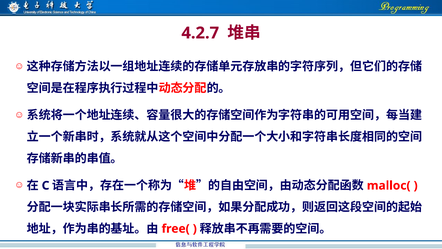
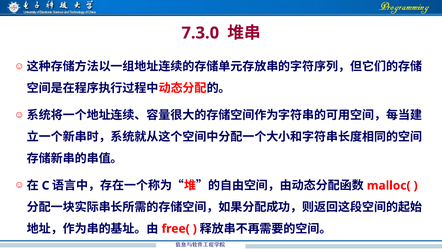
4.2.7: 4.2.7 -> 7.3.0 (200, 33)
